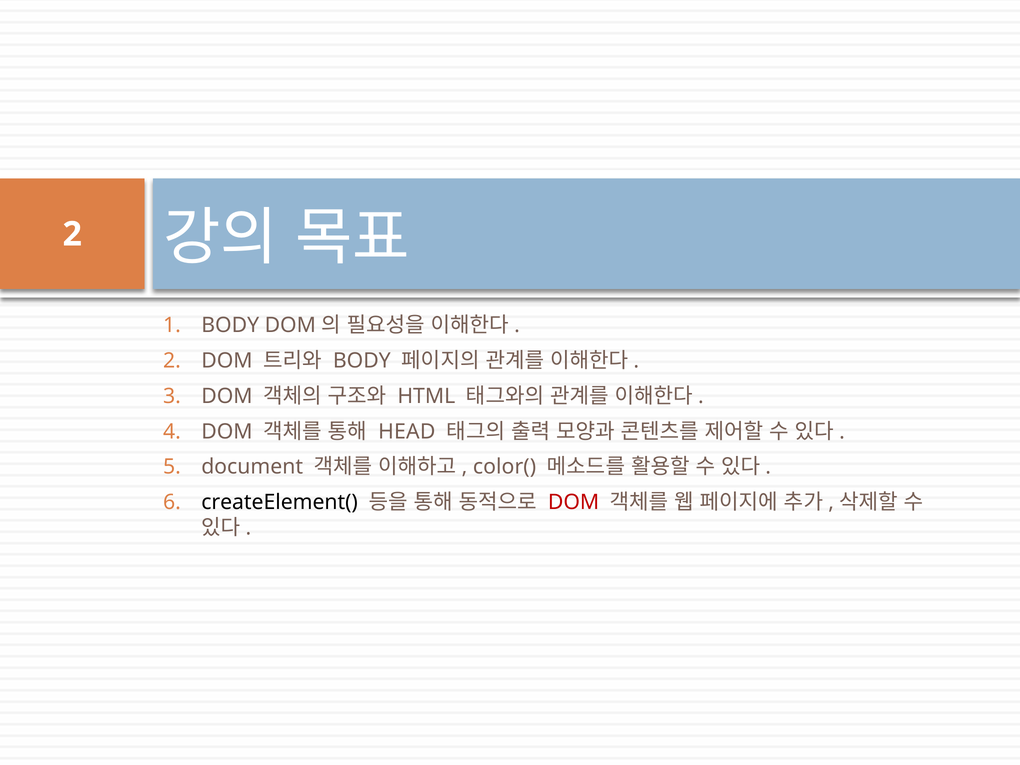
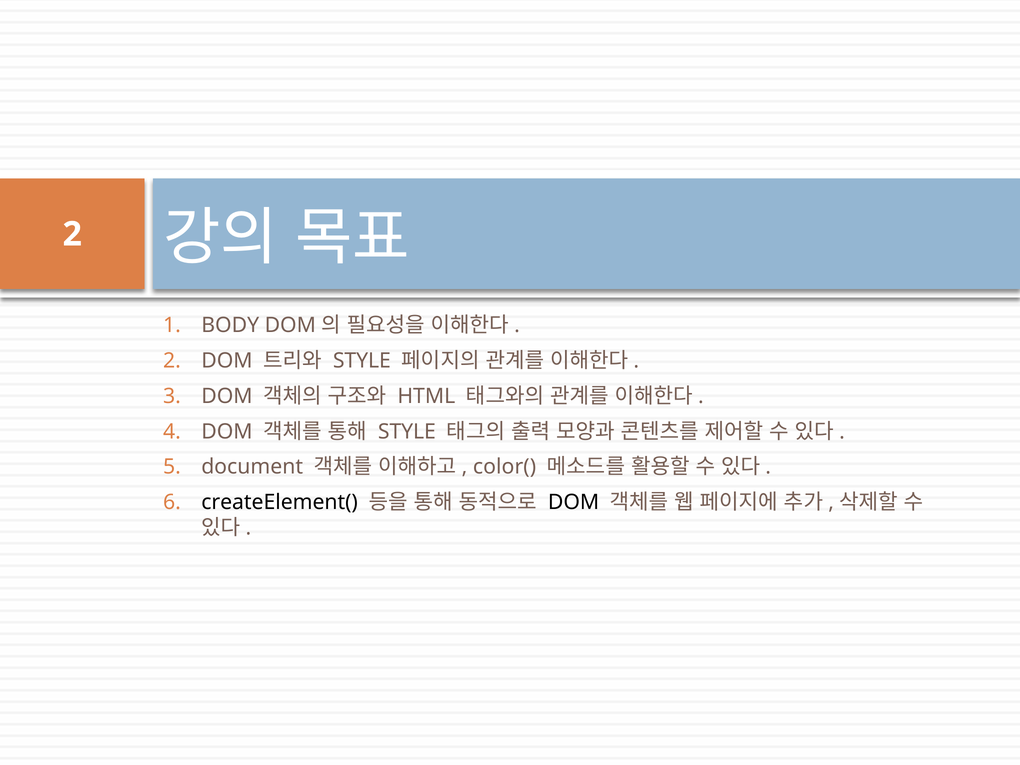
BODY: BODY -> STYLE (362, 361)
HEAD: HEAD -> STYLE (407, 432)
DOM colour: red -> black (574, 502)
